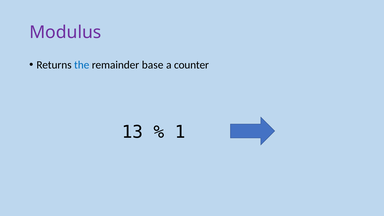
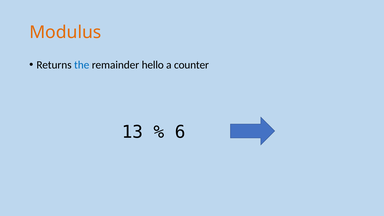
Modulus colour: purple -> orange (65, 32)
base: base -> hello (153, 65)
1: 1 -> 6 (180, 132)
